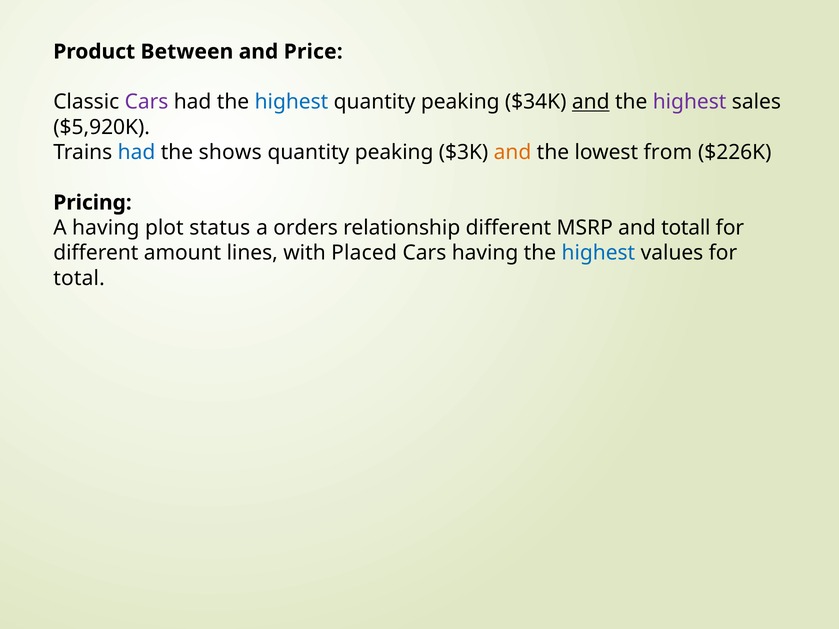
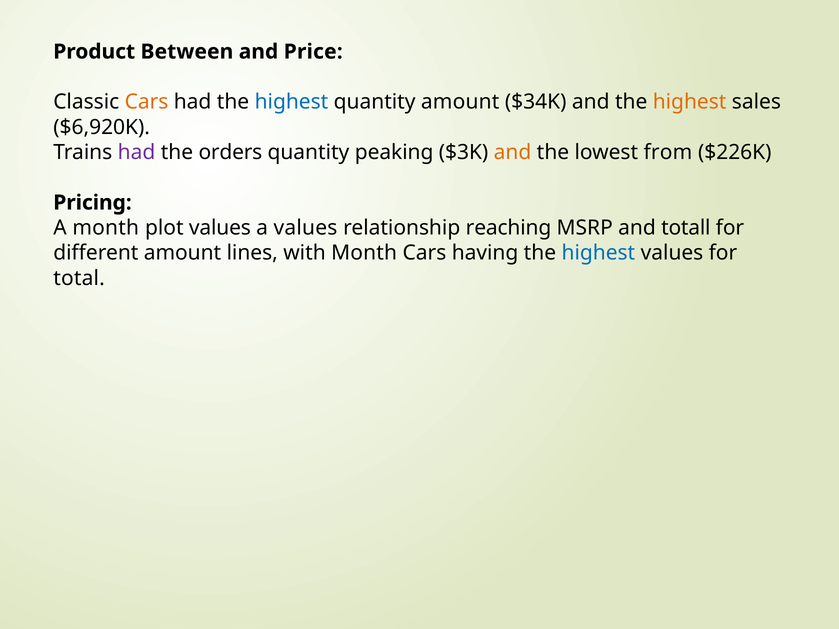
Cars colour: purple -> orange (147, 102)
peaking: peaking -> amount (460, 102)
and underline: present -> none (591, 102)
highest colour: purple -> orange (690, 102)
$5,920K: $5,920K -> $6,920K (102, 127)
had colour: blue -> purple (137, 152)
shows: shows -> orders (230, 152)
A having: having -> month (106, 228)
plot status: status -> values (220, 228)
a orders: orders -> values (305, 228)
relationship different: different -> reaching (509, 228)
with Placed: Placed -> Month (364, 253)
